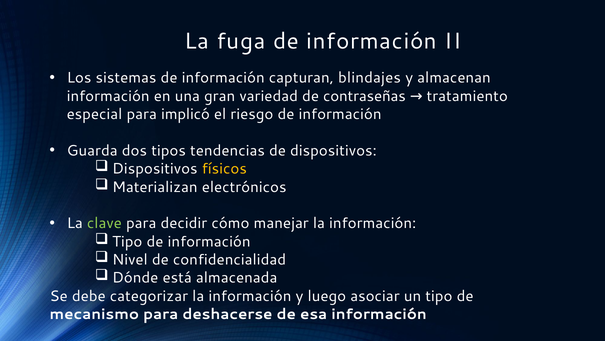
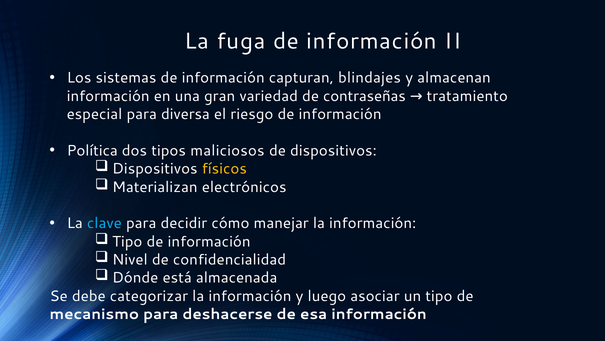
implicó: implicó -> diversa (185, 114)
Guarda: Guarda -> Política (92, 150)
tendencias: tendencias -> maliciosos (227, 150)
clave colour: light green -> light blue (104, 223)
